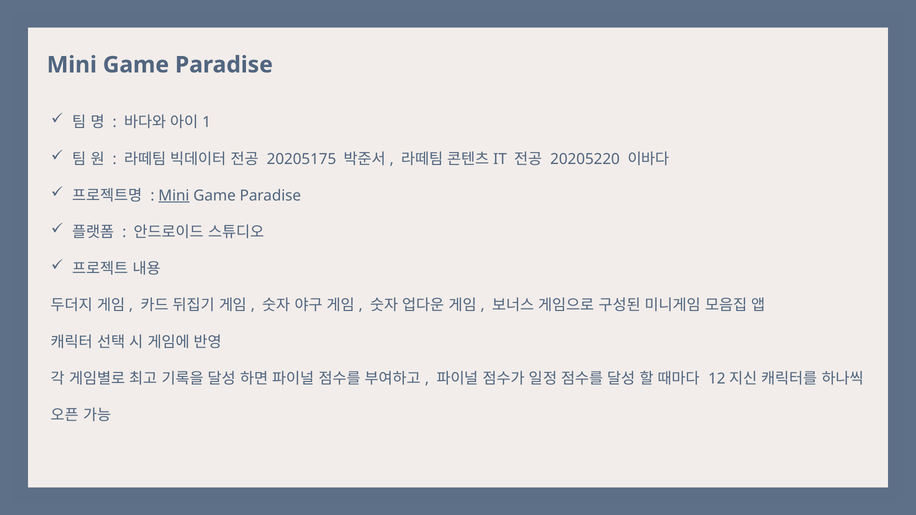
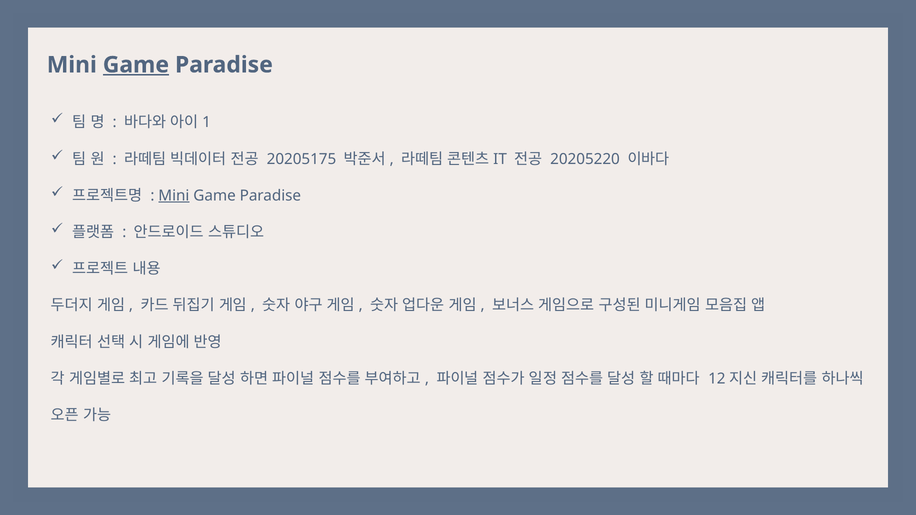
Game underline: none -> present (136, 65)
